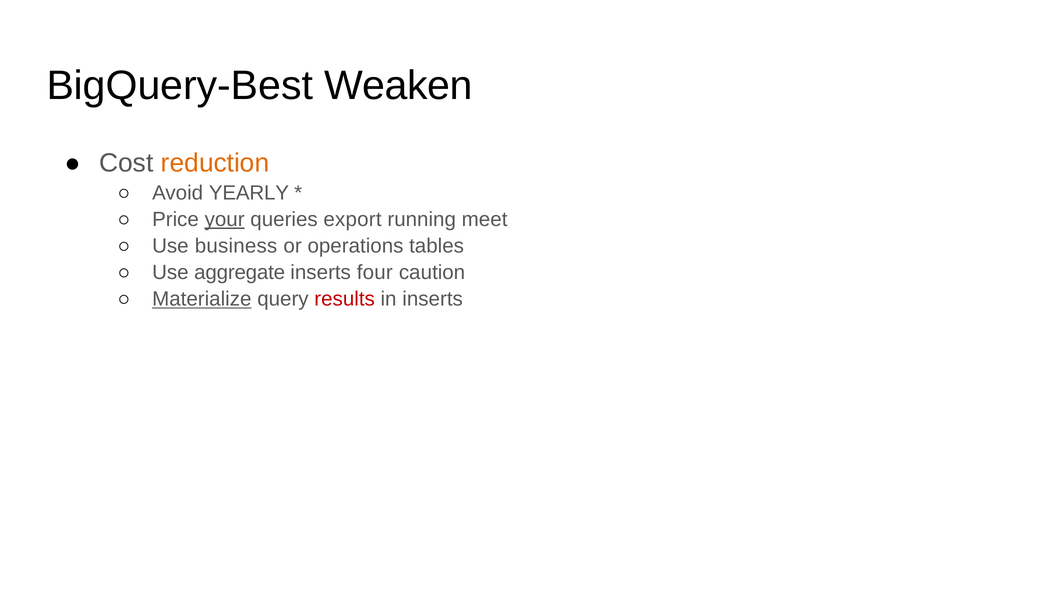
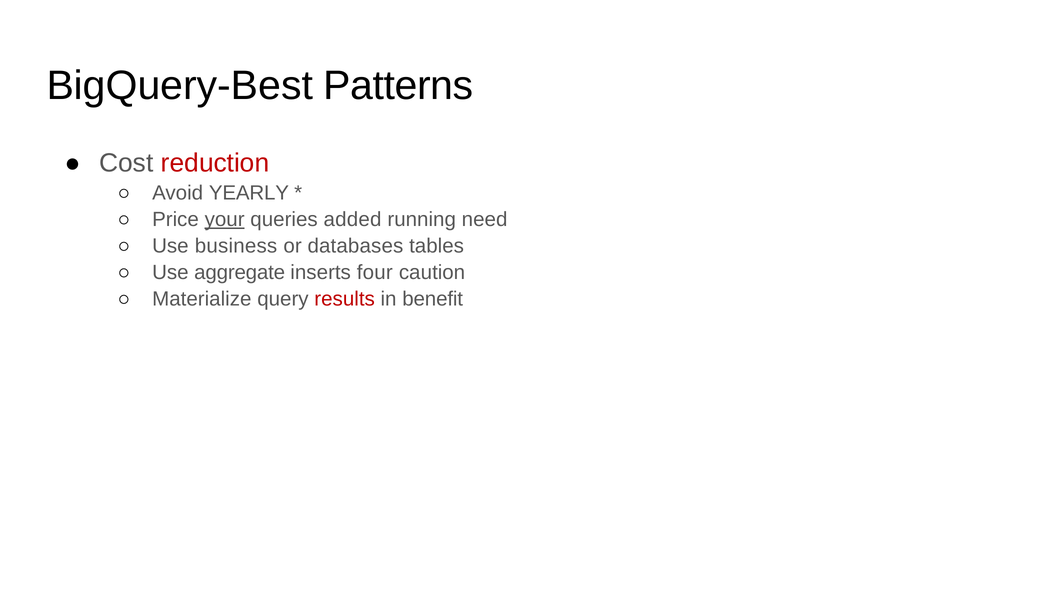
Weaken: Weaken -> Patterns (398, 86)
reduction colour: orange -> red (215, 163)
export: export -> added (353, 219)
meet: meet -> need (485, 219)
operations: operations -> databases (355, 246)
Materialize underline: present -> none (202, 299)
in inserts: inserts -> benefit (433, 299)
